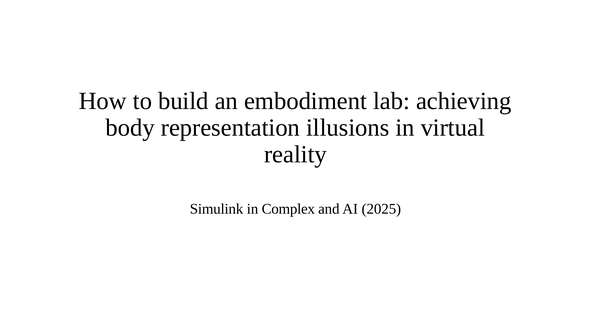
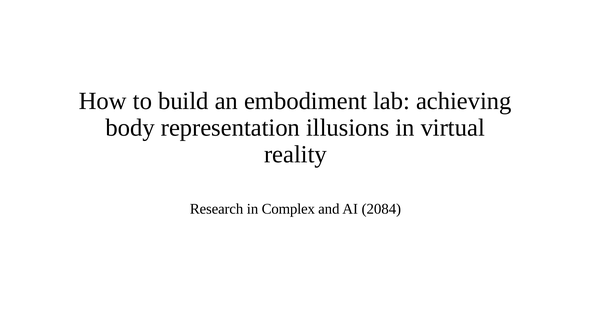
Simulink: Simulink -> Research (217, 209)
2025: 2025 -> 2084 (381, 209)
